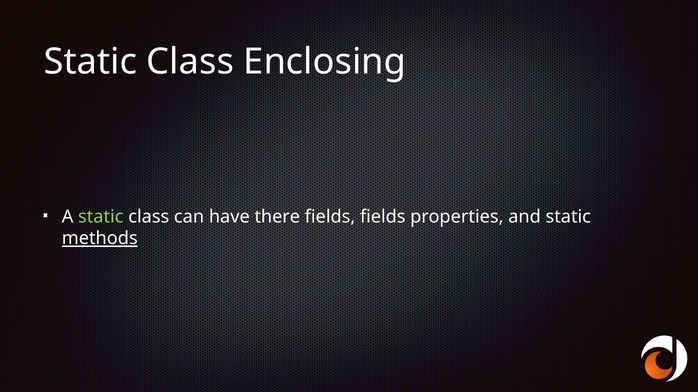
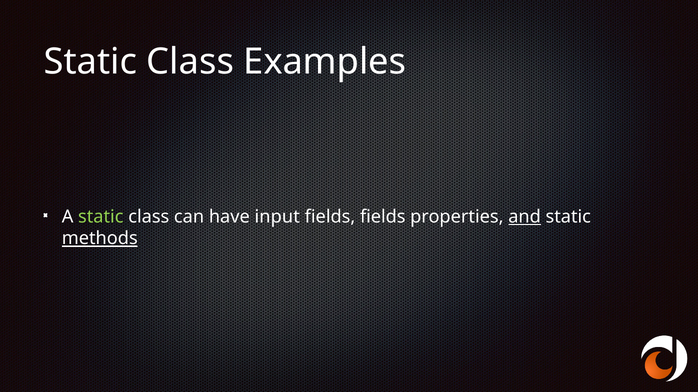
Enclosing: Enclosing -> Examples (325, 62)
there: there -> input (277, 217)
and underline: none -> present (525, 217)
